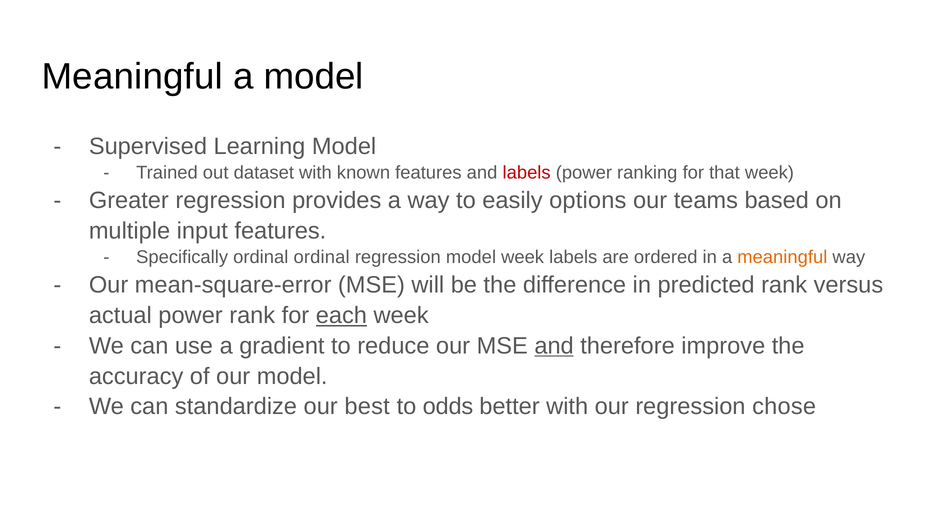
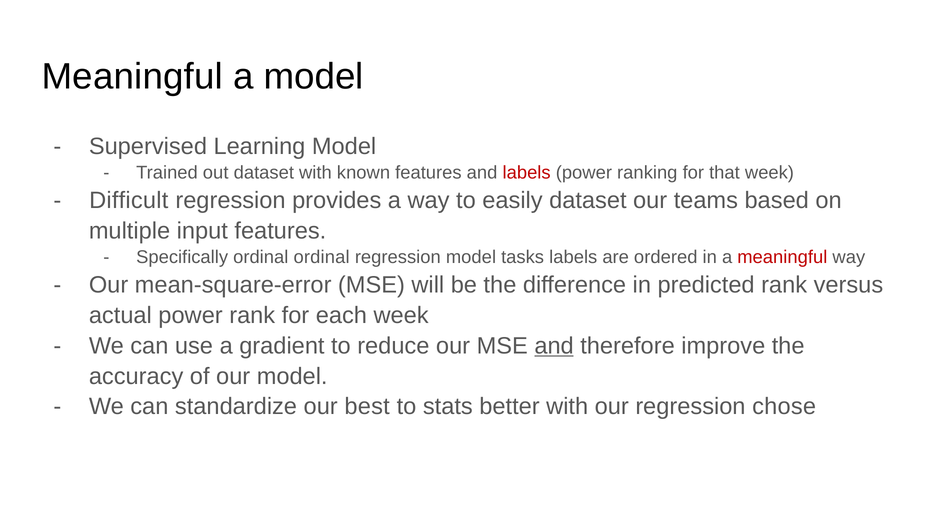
Greater: Greater -> Difficult (129, 200)
easily options: options -> dataset (588, 200)
model week: week -> tasks (523, 257)
meaningful colour: orange -> red (782, 257)
each underline: present -> none (341, 315)
odds: odds -> stats (448, 406)
